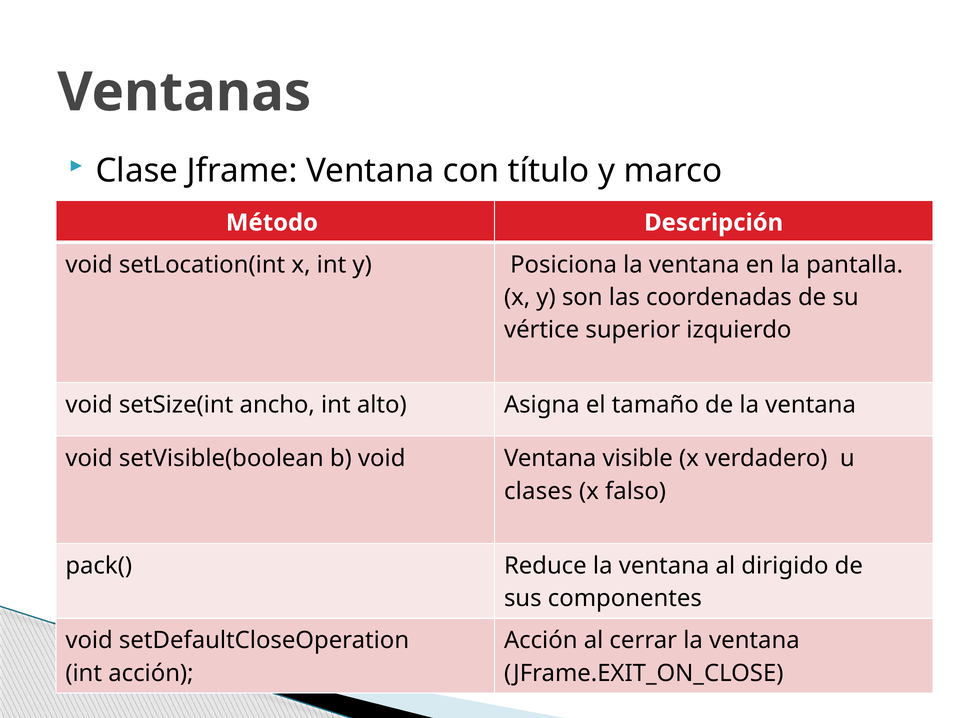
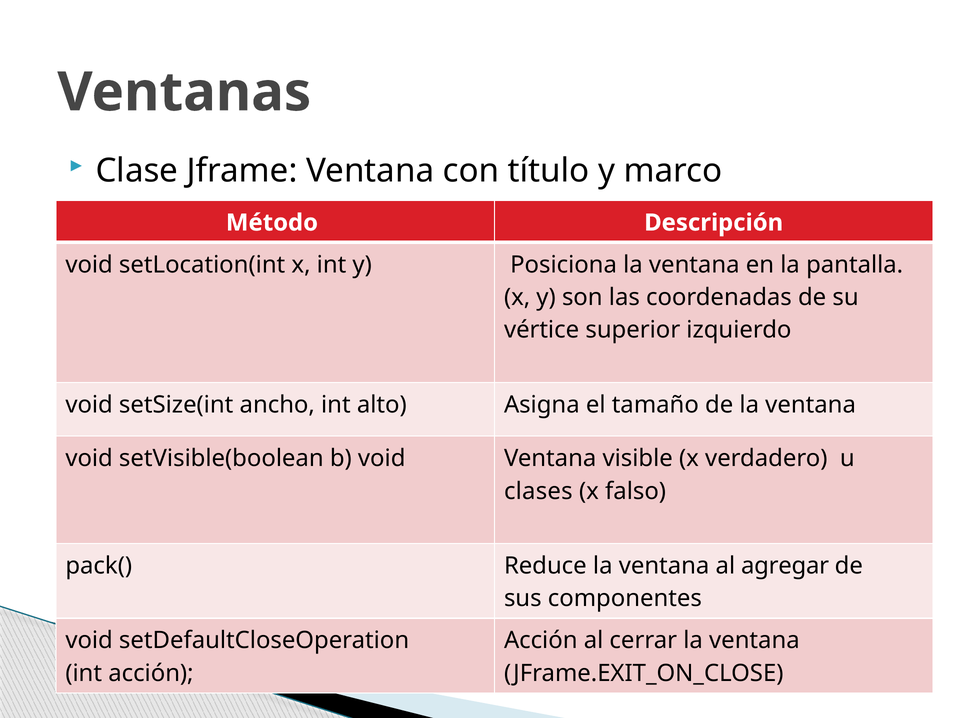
dirigido: dirigido -> agregar (785, 566)
